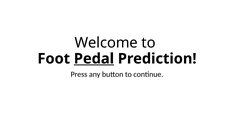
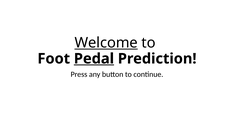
Welcome underline: none -> present (106, 43)
